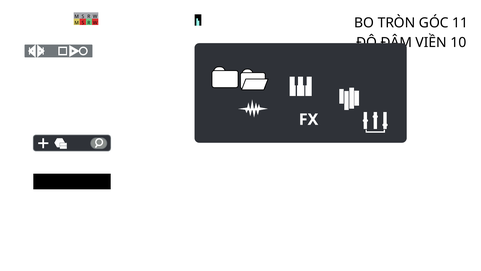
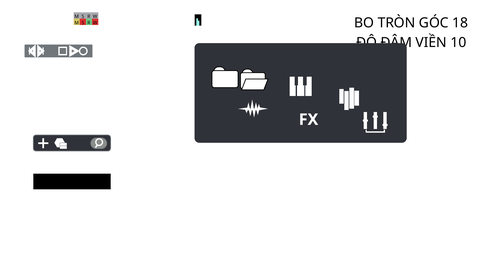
11: 11 -> 18 (460, 23)
